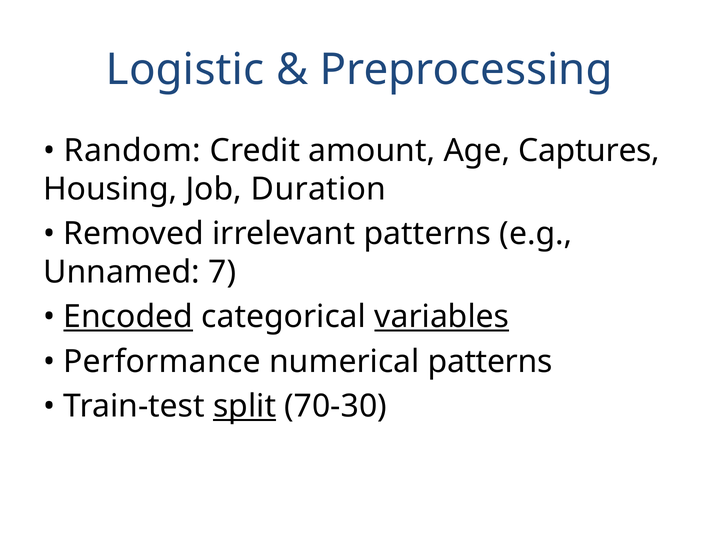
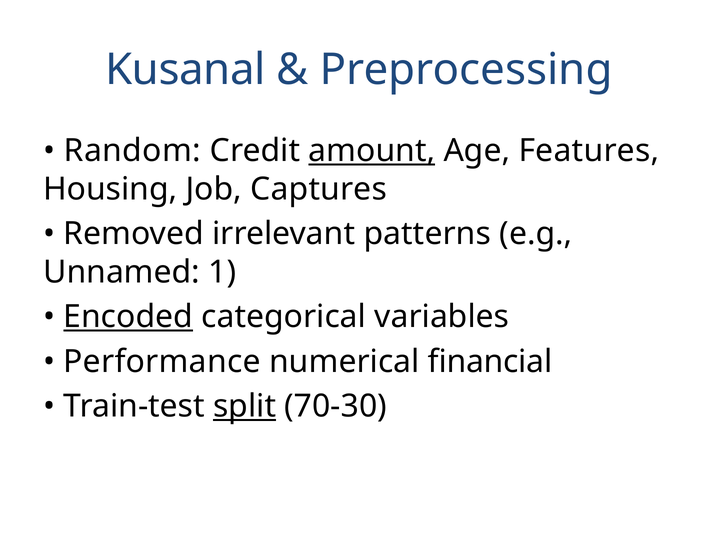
Logistic: Logistic -> Kusanal (185, 70)
amount underline: none -> present (372, 151)
Captures: Captures -> Features (589, 151)
Duration: Duration -> Captures (319, 189)
7: 7 -> 1 (222, 272)
variables underline: present -> none (442, 317)
numerical patterns: patterns -> financial (490, 362)
